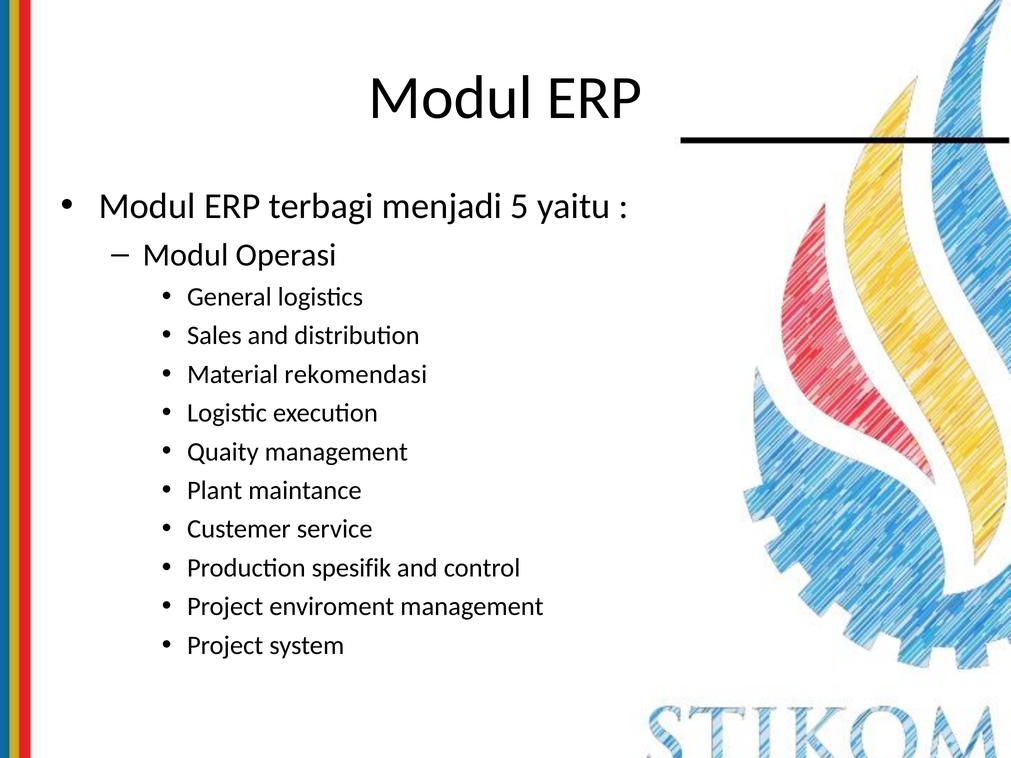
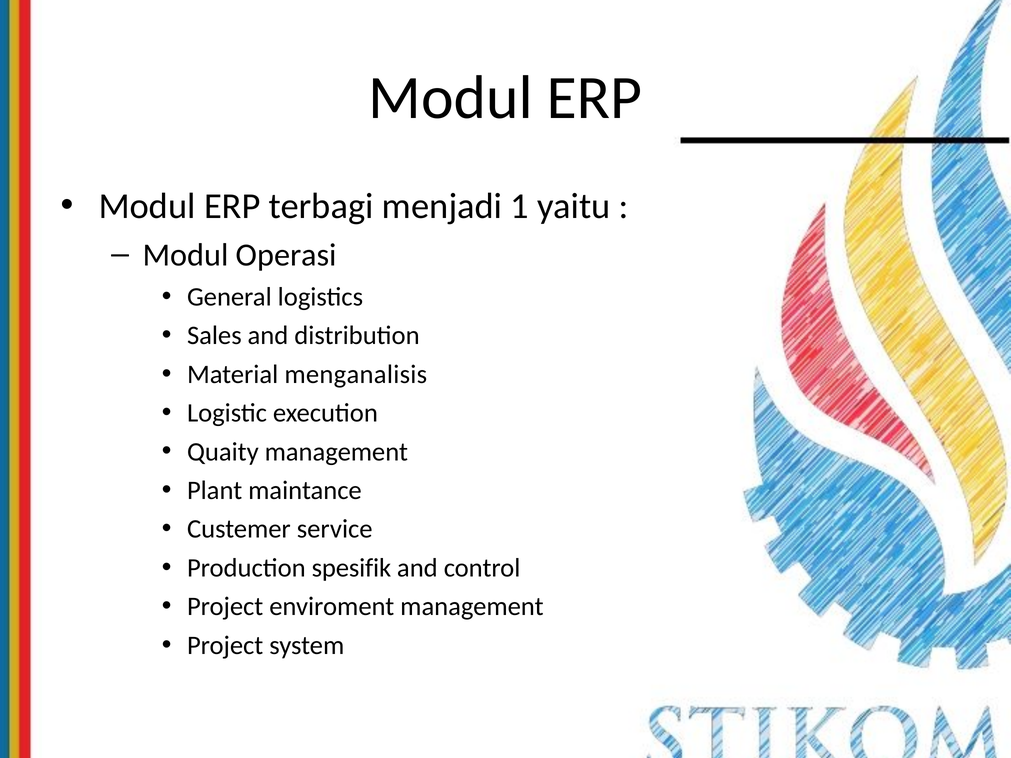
5: 5 -> 1 (520, 206)
rekomendasi: rekomendasi -> menganalisis (356, 374)
